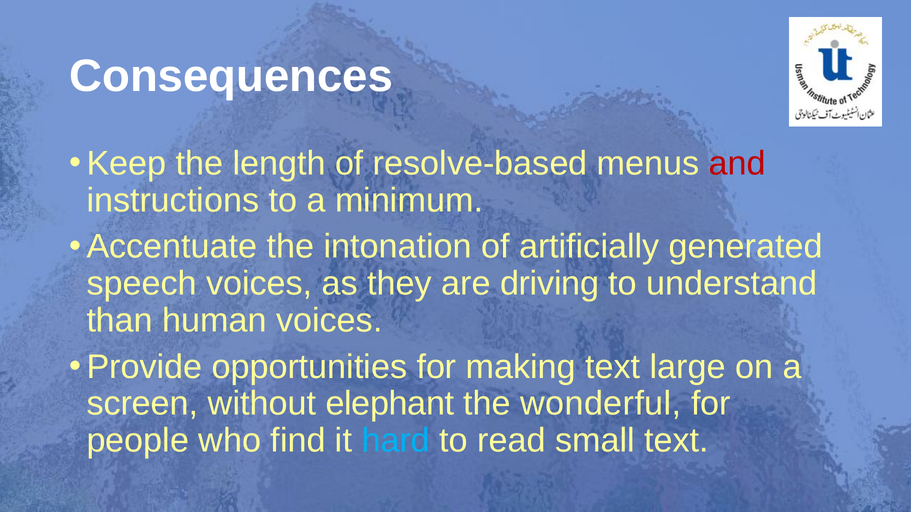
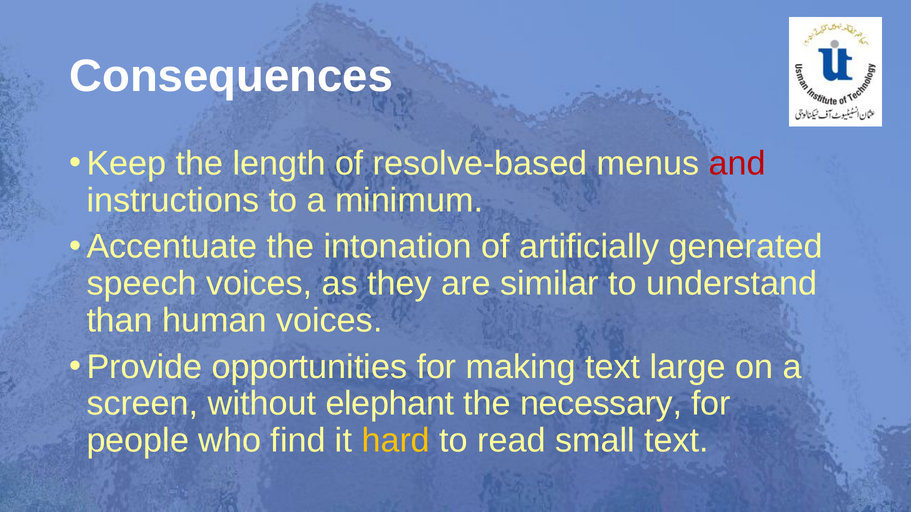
driving: driving -> similar (550, 284)
wonderful: wonderful -> necessary (601, 404)
hard colour: light blue -> yellow (396, 441)
